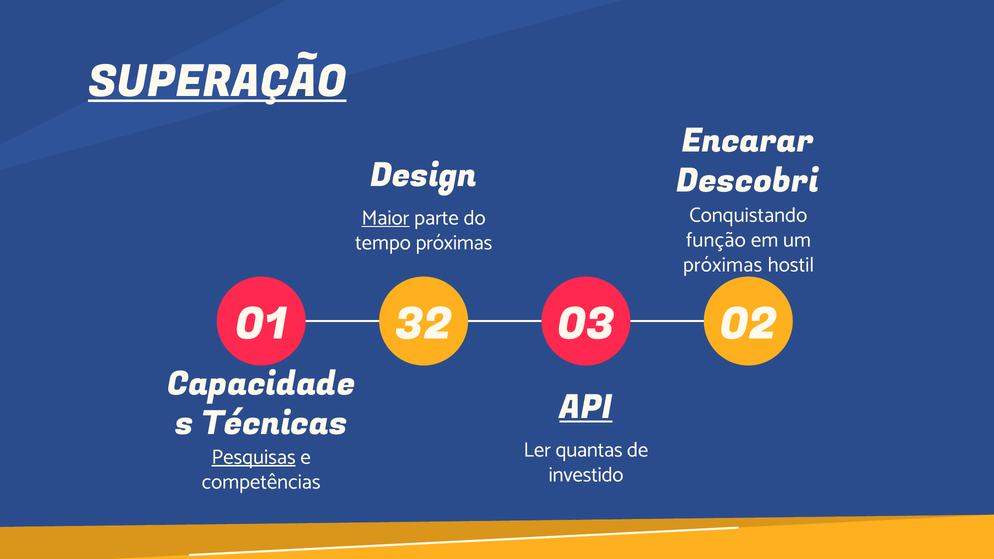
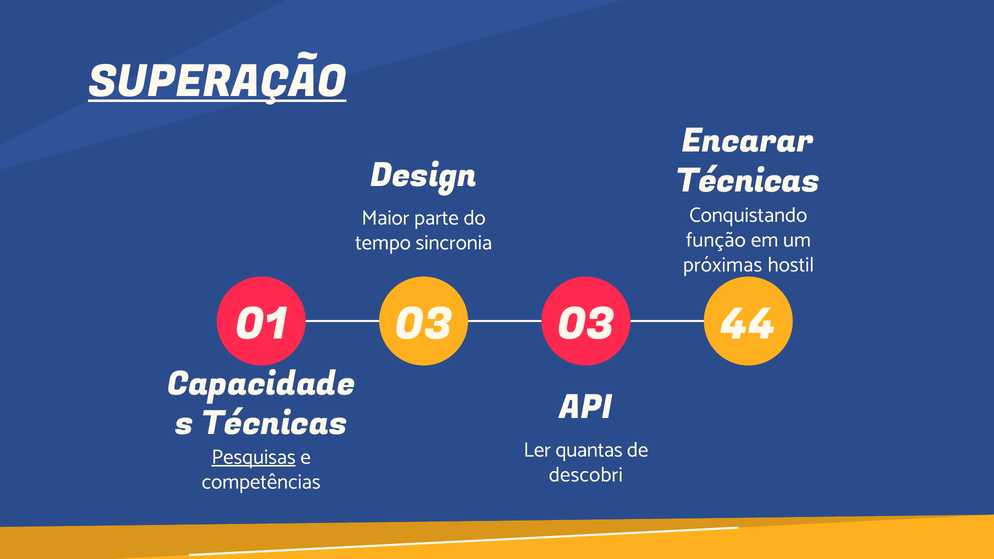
Descobri: Descobri -> Técnicas (748, 181)
Maior underline: present -> none (385, 218)
tempo próximas: próximas -> sincronia (454, 243)
01 32: 32 -> 03 (424, 324)
02: 02 -> 44 (748, 324)
API underline: present -> none (586, 408)
investido: investido -> descobri (586, 475)
